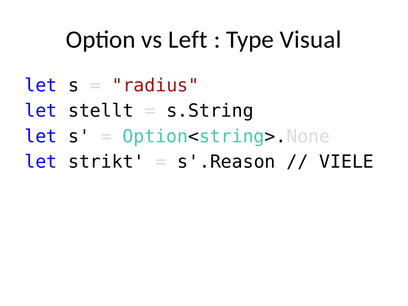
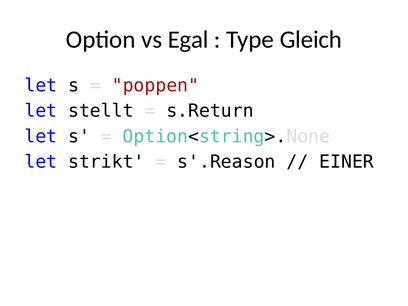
Left: Left -> Egal (188, 39)
Visual: Visual -> Gleich (311, 39)
radius: radius -> poppen (155, 86)
s.String: s.String -> s.Return (210, 111)
VIELE: VIELE -> EINER (347, 162)
